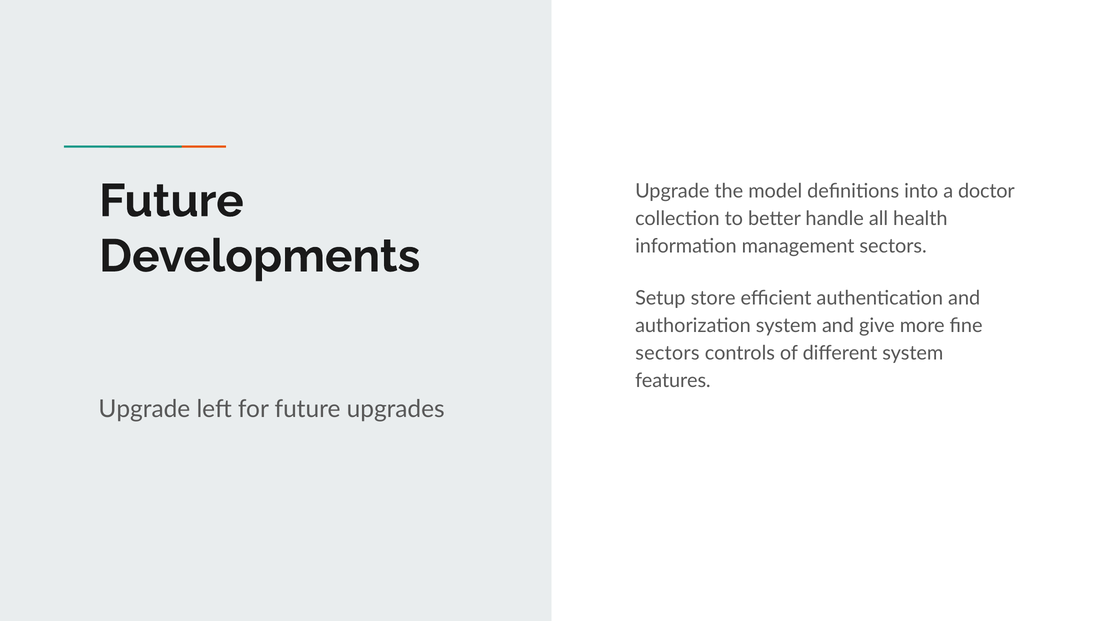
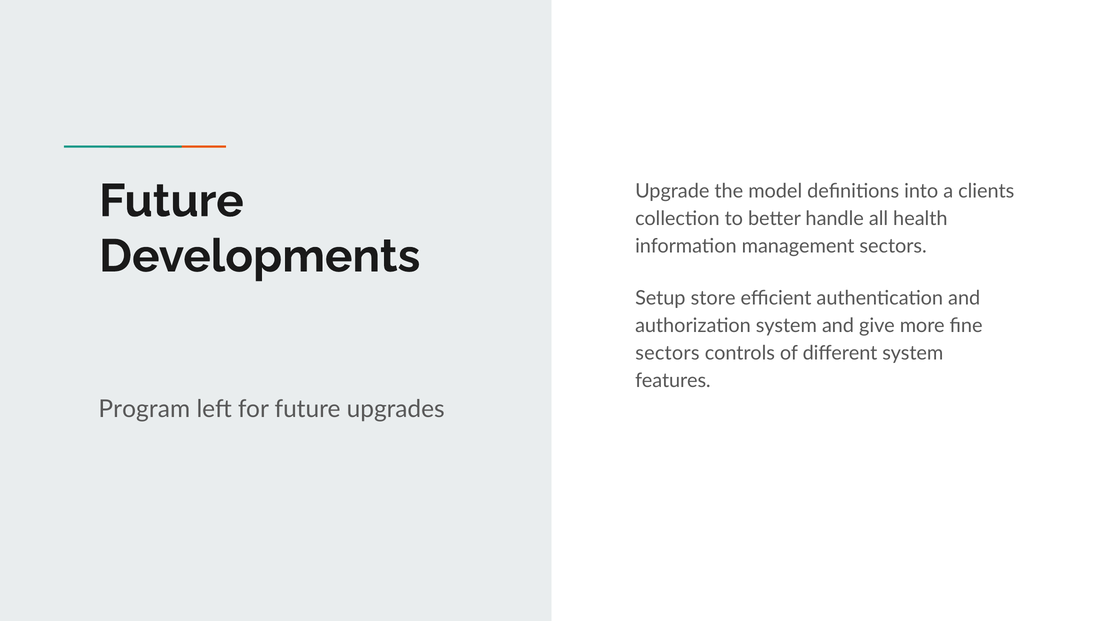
doctor: doctor -> clients (986, 191)
Upgrade: Upgrade -> Program (144, 409)
